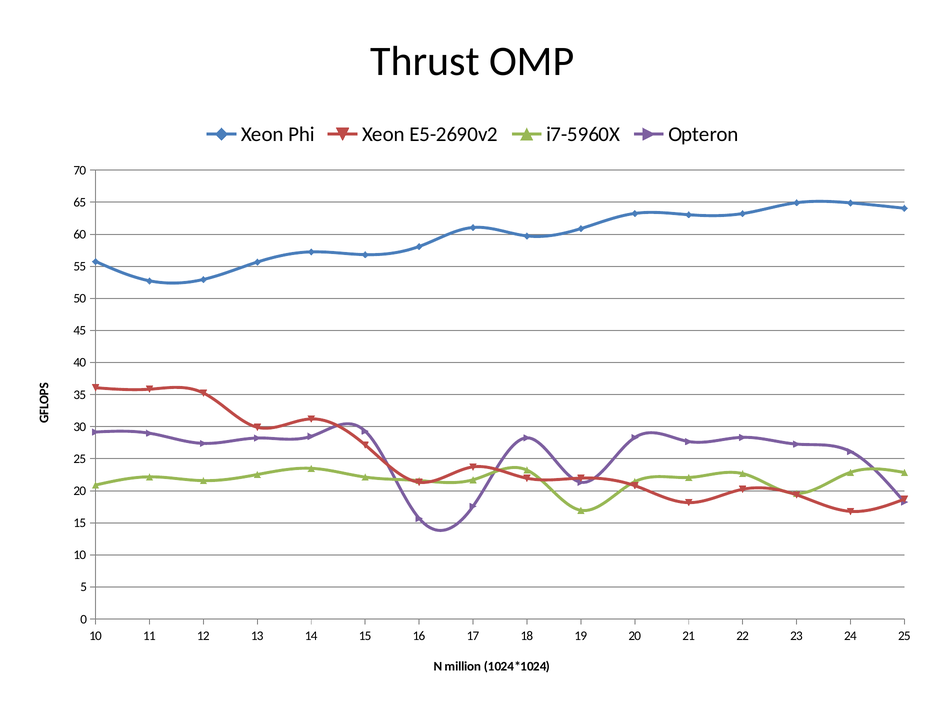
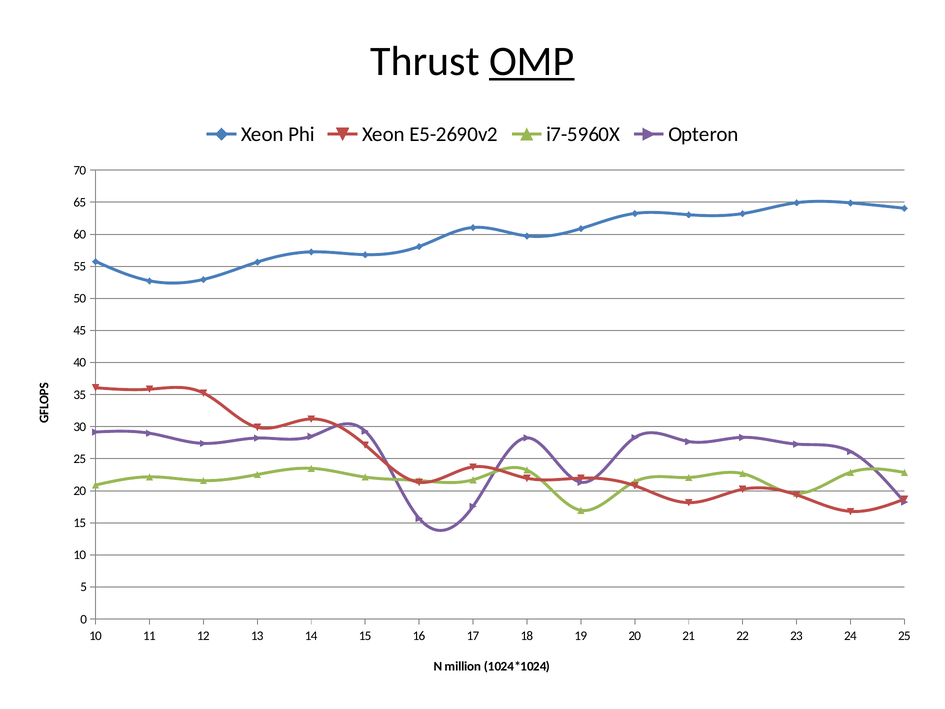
OMP underline: none -> present (532, 61)
